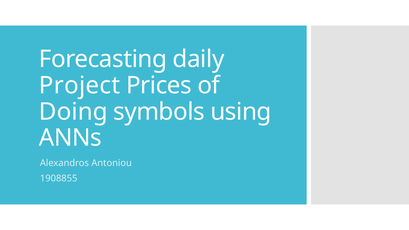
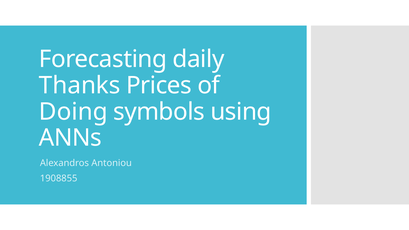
Project: Project -> Thanks (80, 85)
